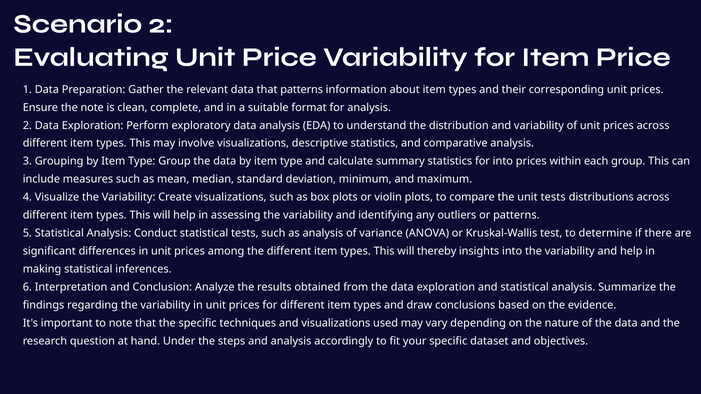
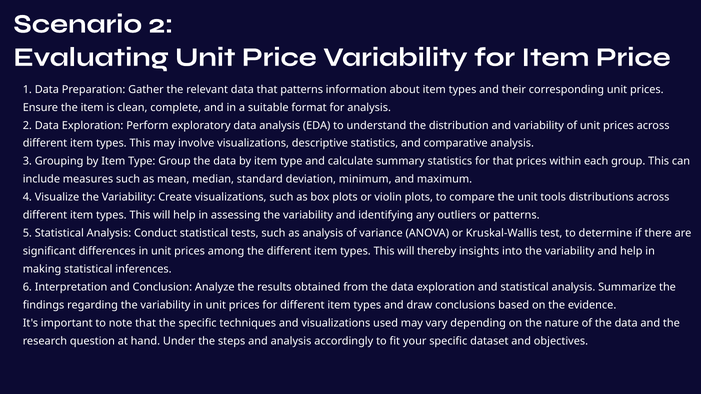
the note: note -> item (92, 108)
for into: into -> that (503, 161)
unit tests: tests -> tools (553, 197)
